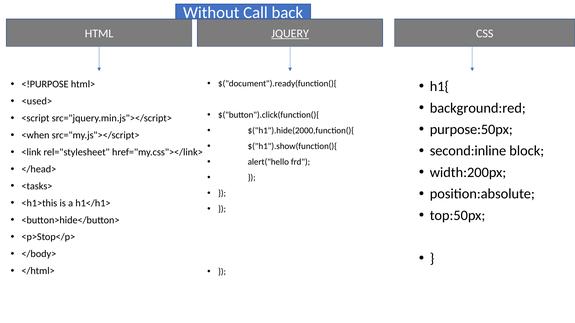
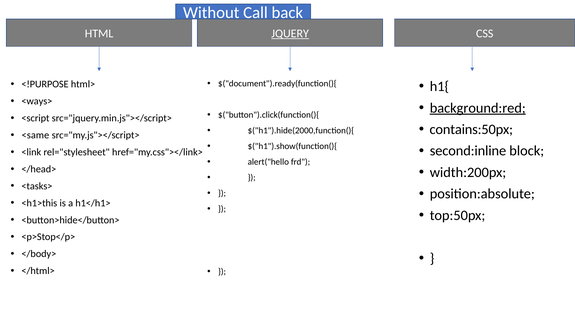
<used>: <used> -> <ways> (37, 101)
background:red underline: none -> present (478, 108)
purpose:50px: purpose:50px -> contains:50px (471, 130)
<when: <when -> <same (35, 135)
